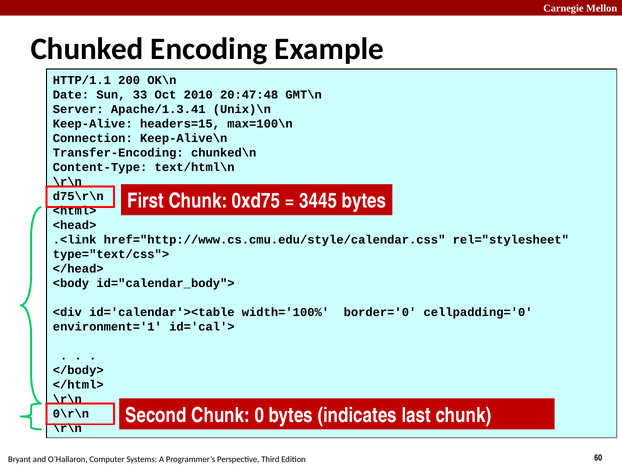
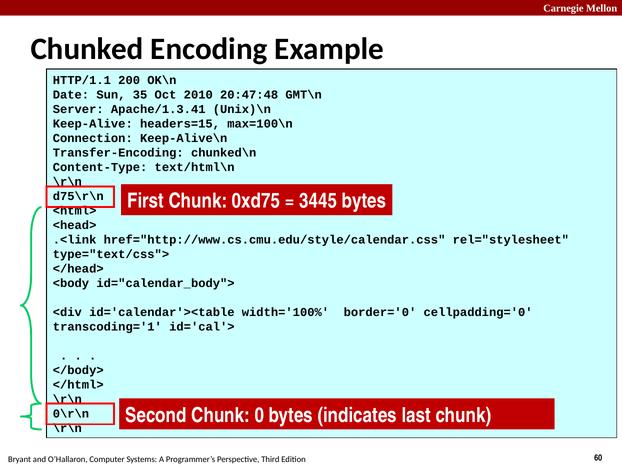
33: 33 -> 35 (140, 95)
environment='1: environment='1 -> transcoding='1 (107, 327)
